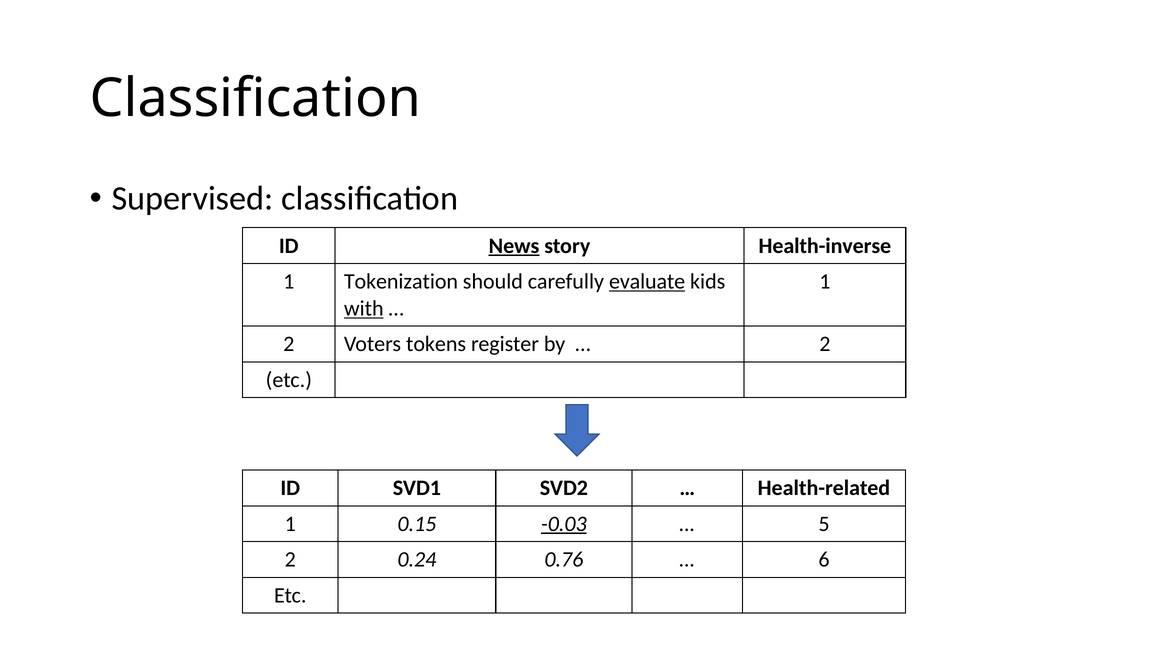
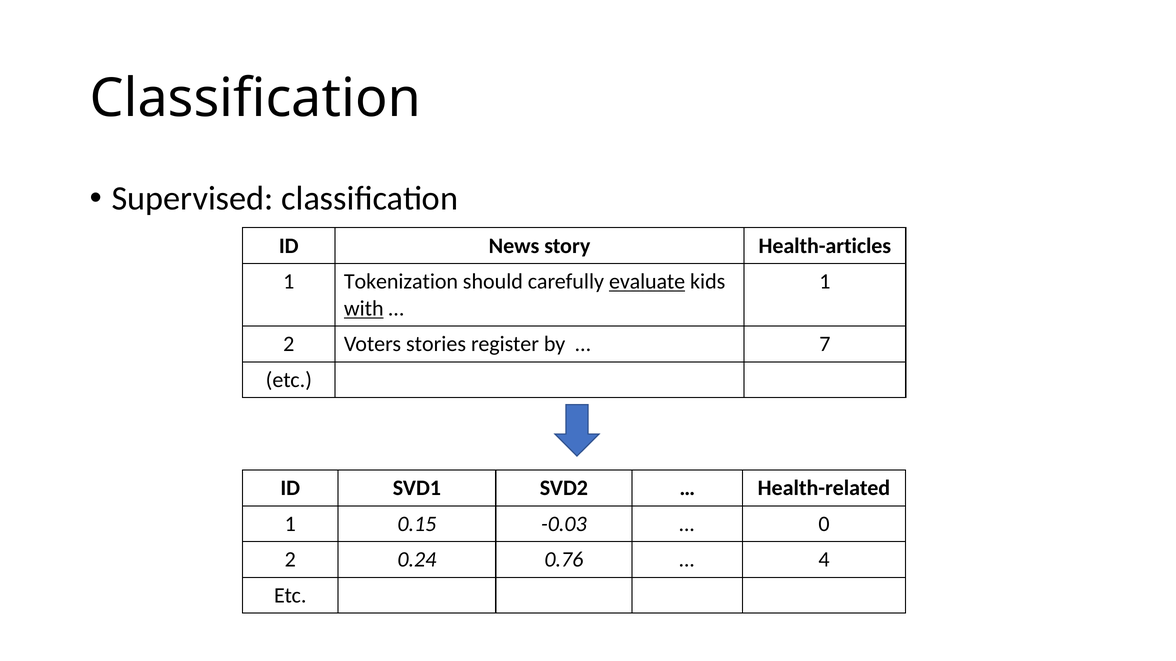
News underline: present -> none (514, 246)
Health-inverse: Health-inverse -> Health-articles (825, 246)
tokens: tokens -> stories (436, 344)
2: 2 -> 7 (825, 344)
-0.03 underline: present -> none (564, 524)
5: 5 -> 0 (824, 524)
6: 6 -> 4 (824, 560)
